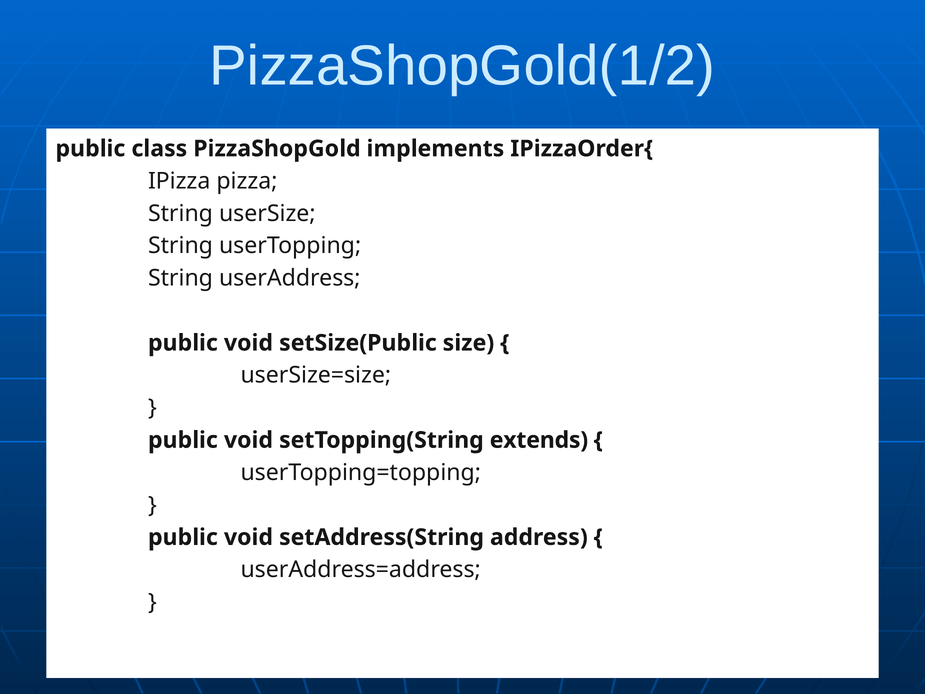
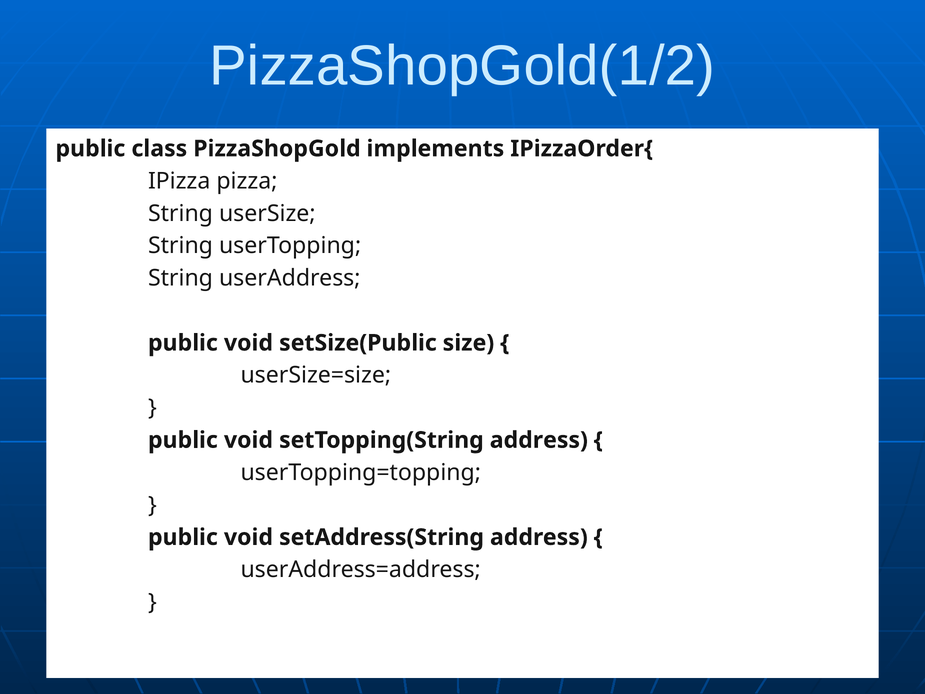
setTopping(String extends: extends -> address (539, 440)
